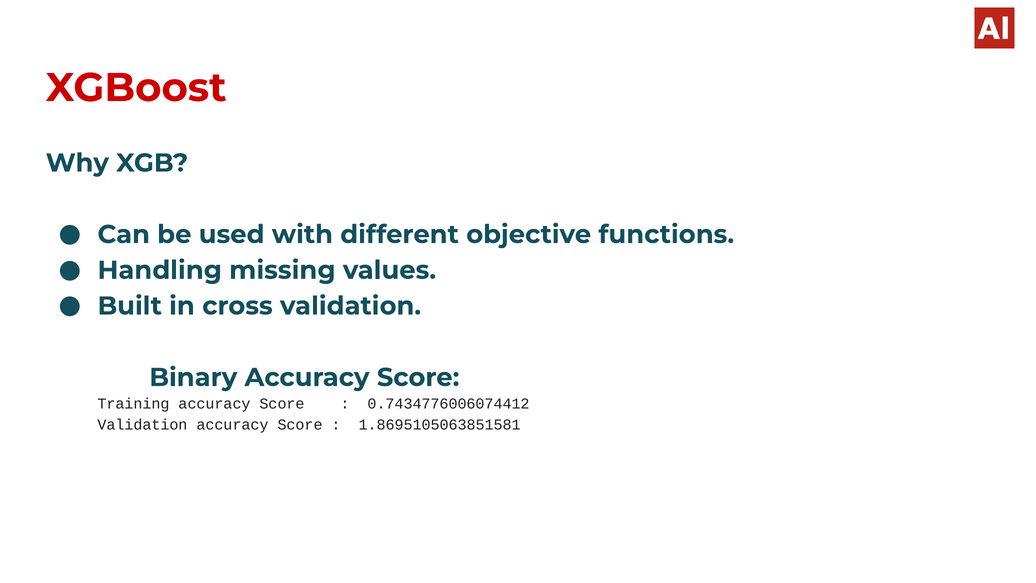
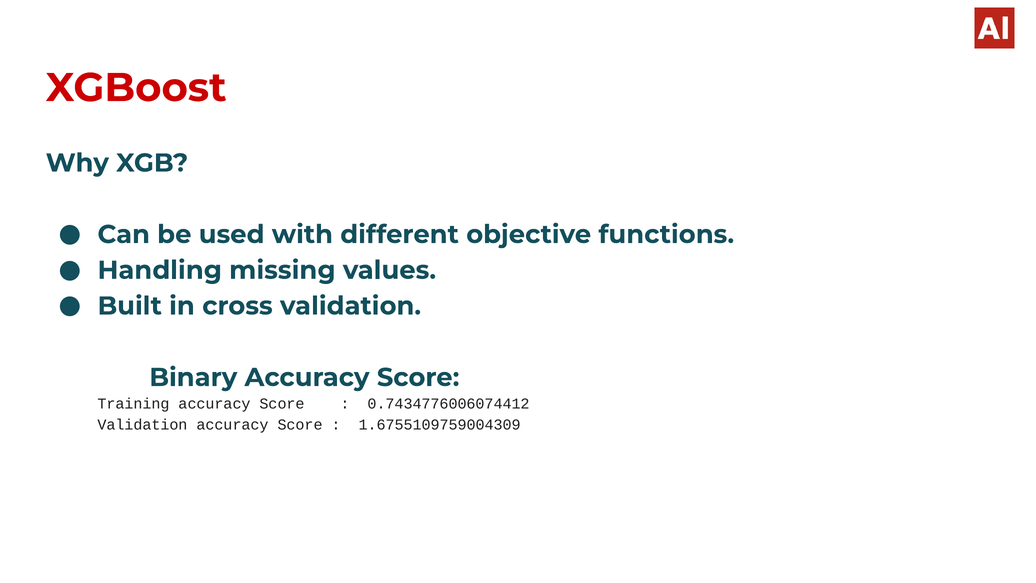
1.8695105063851581: 1.8695105063851581 -> 1.6755109759004309 (440, 425)
